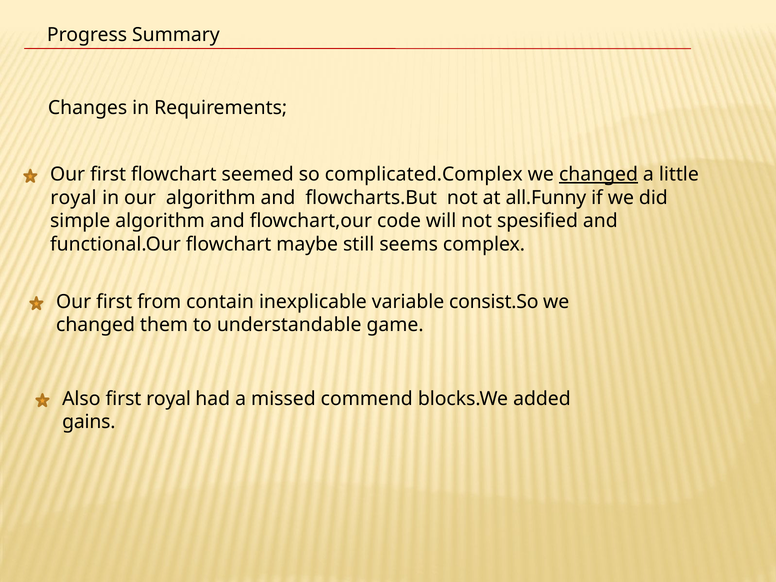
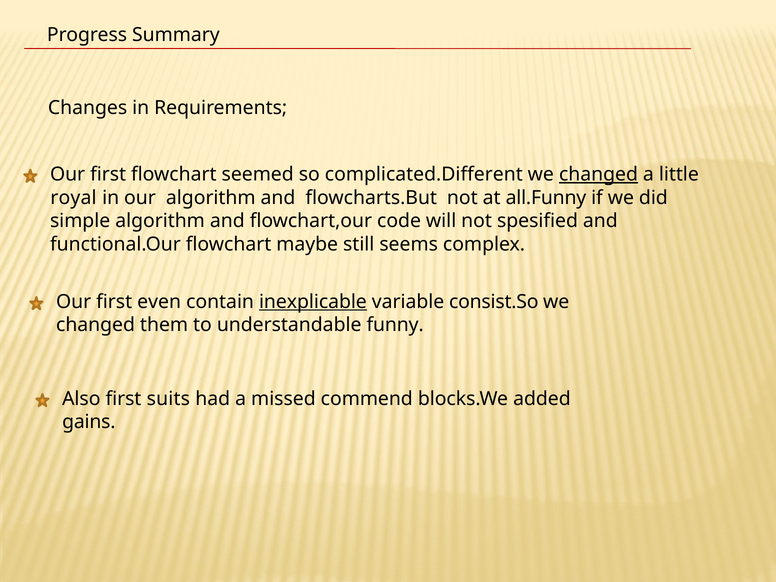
complicated.Complex: complicated.Complex -> complicated.Different (424, 174)
from: from -> even (159, 302)
inexplicable underline: none -> present (313, 302)
game: game -> funny (395, 325)
first royal: royal -> suits (168, 399)
